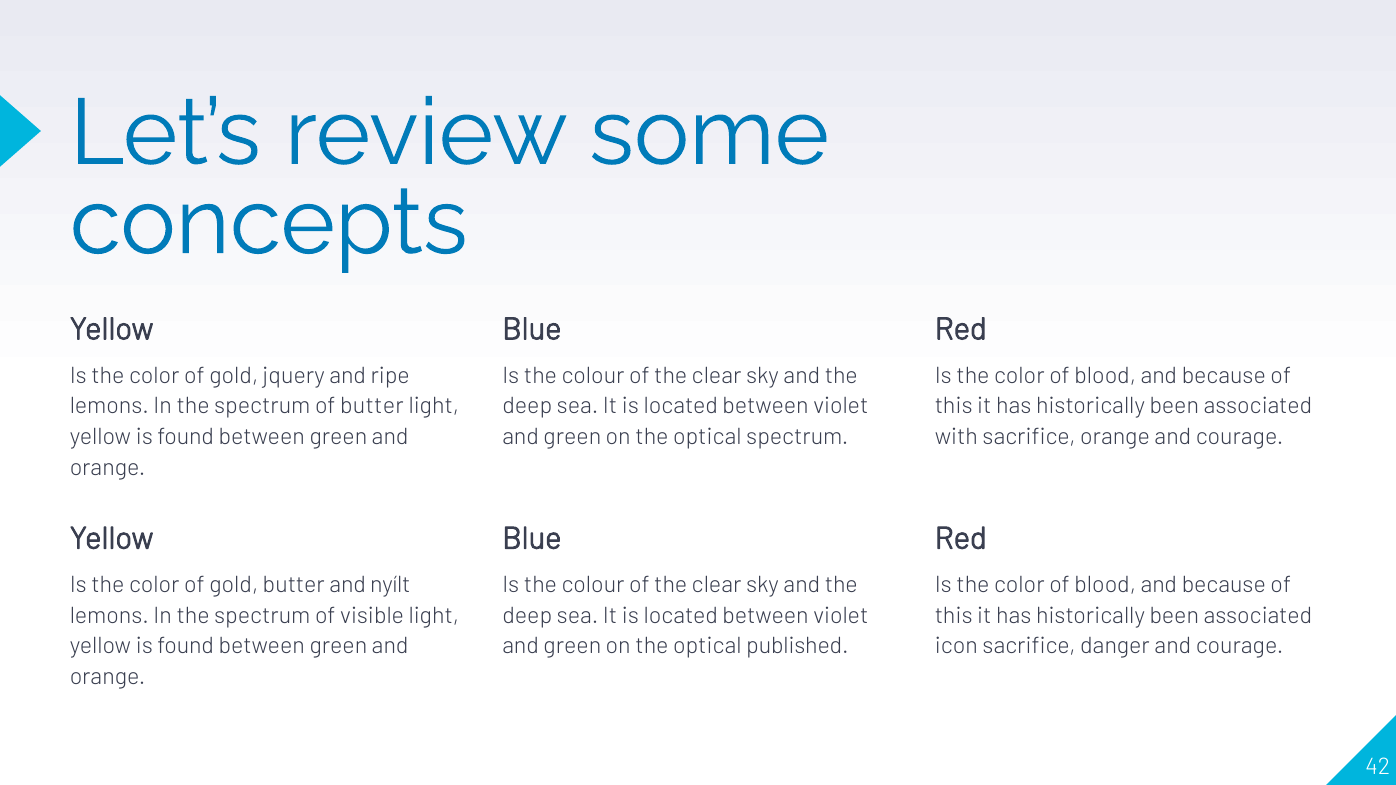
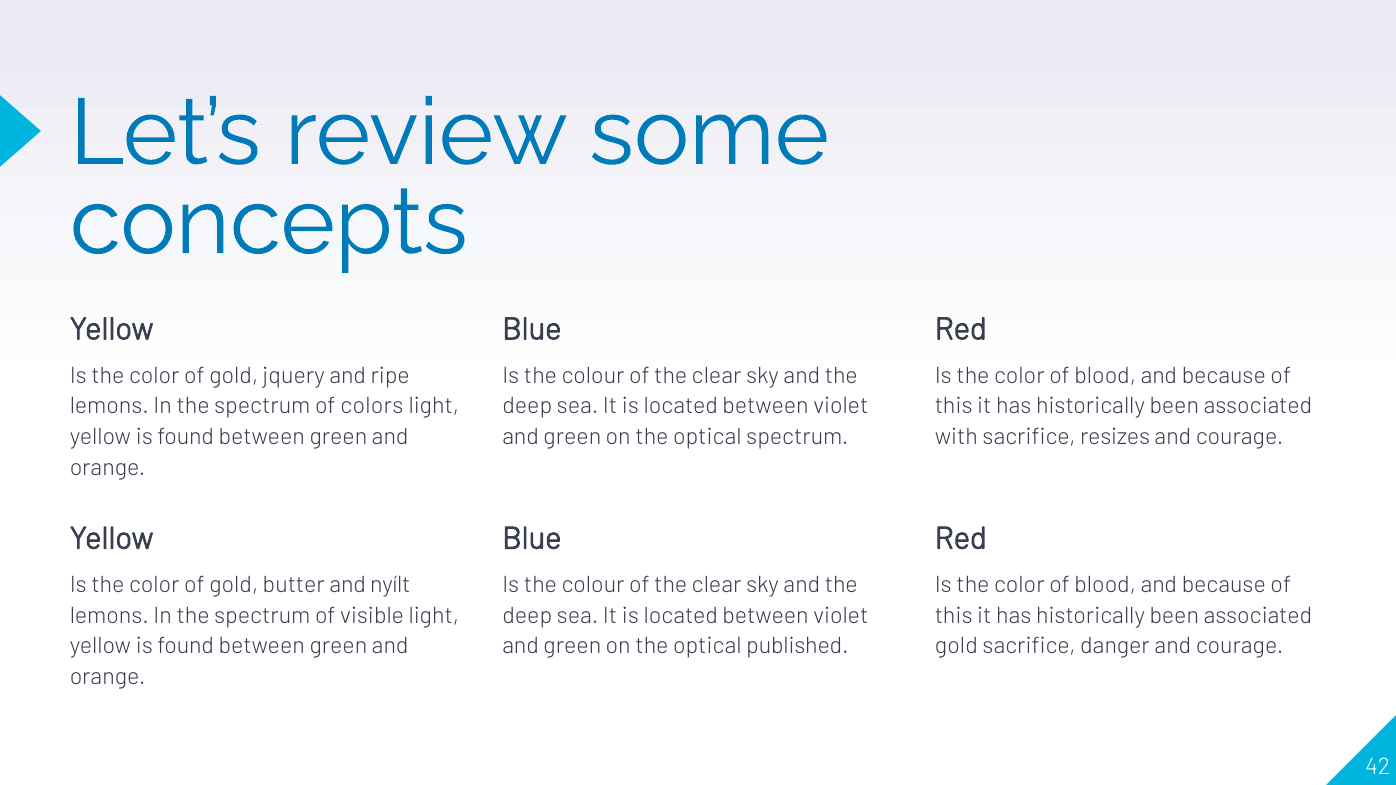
of butter: butter -> colors (372, 406)
sacrifice orange: orange -> resizes (1115, 437)
icon: icon -> gold (956, 646)
